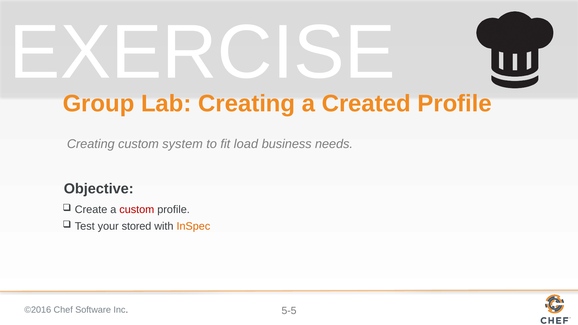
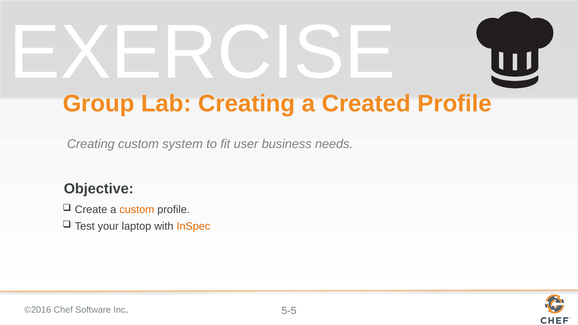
load: load -> user (246, 144)
custom colour: red -> orange (137, 210)
stored: stored -> laptop (136, 226)
